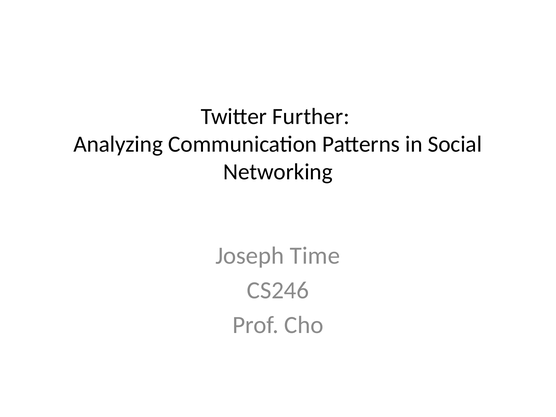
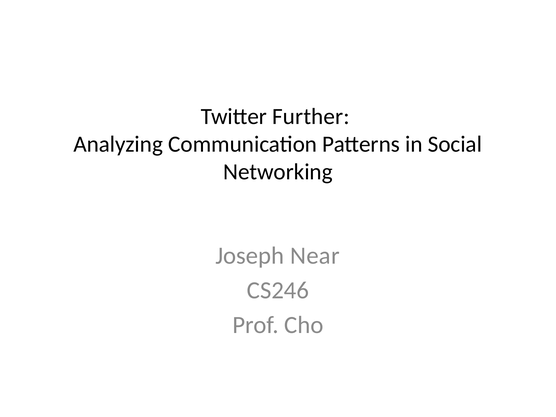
Time: Time -> Near (315, 256)
